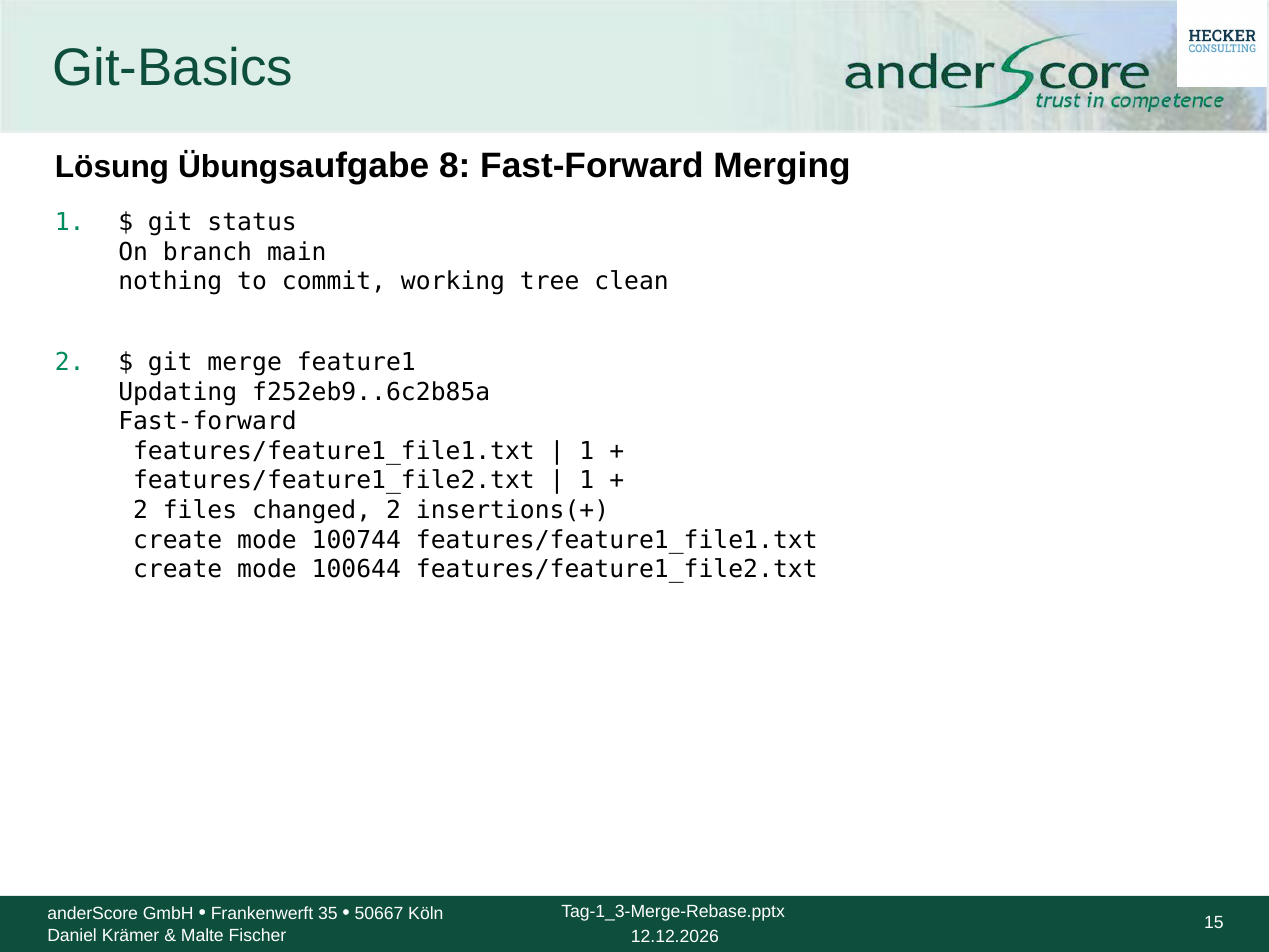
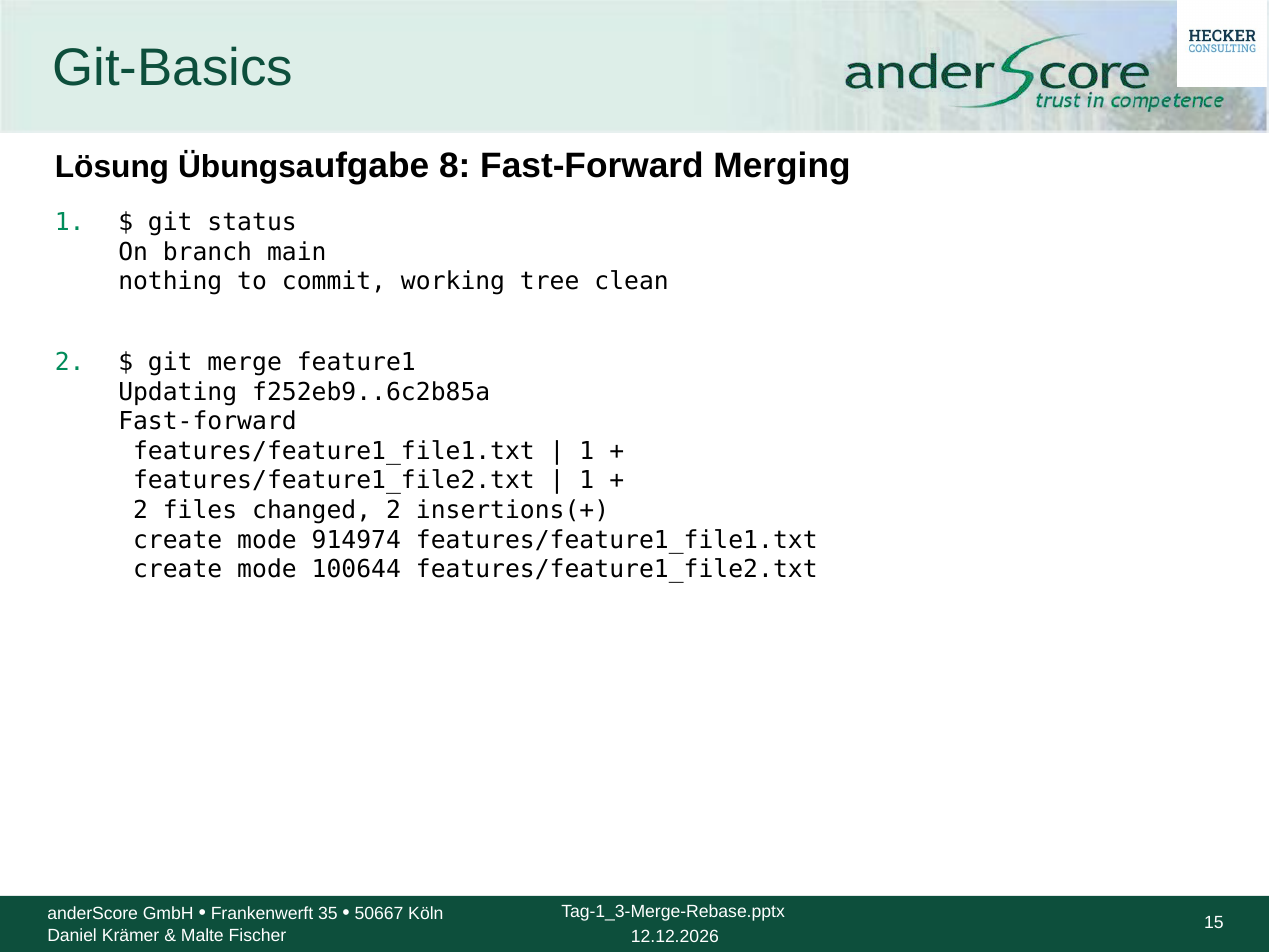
100744: 100744 -> 914974 (356, 540)
